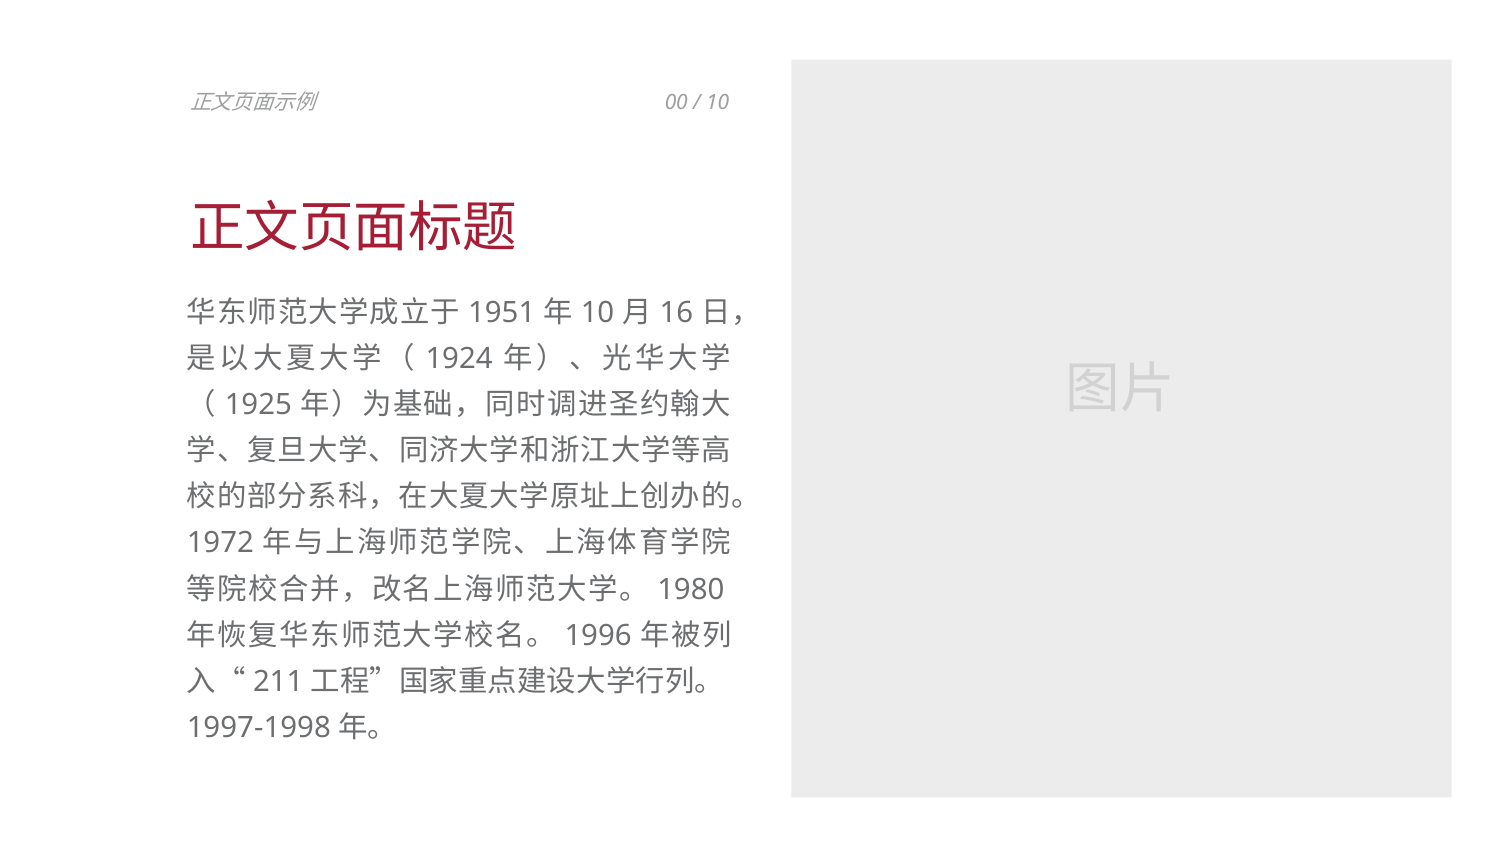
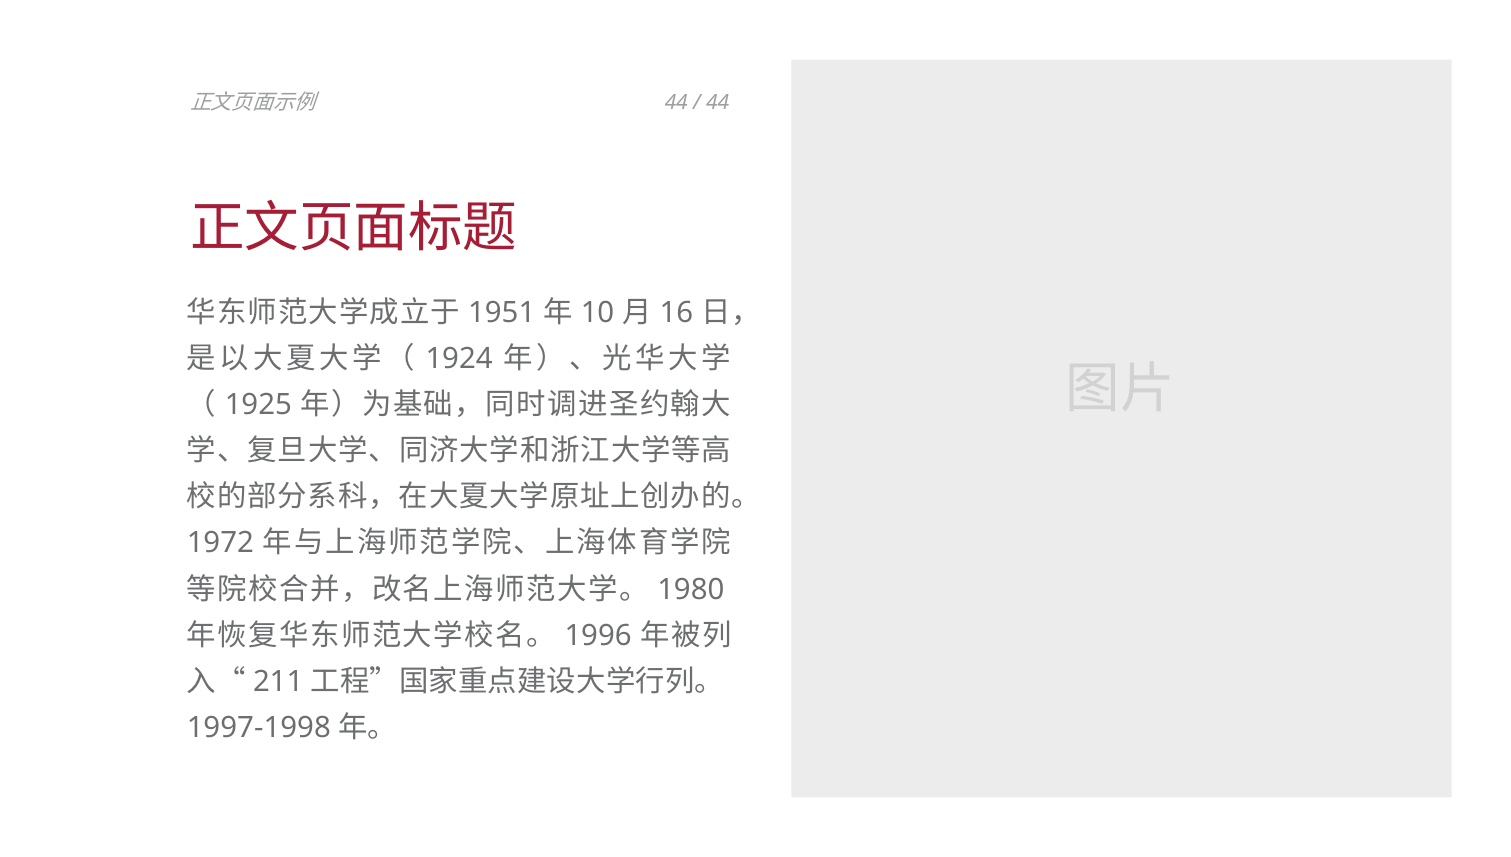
00: 00 -> 44 (676, 102)
10: 10 -> 44 (718, 102)
